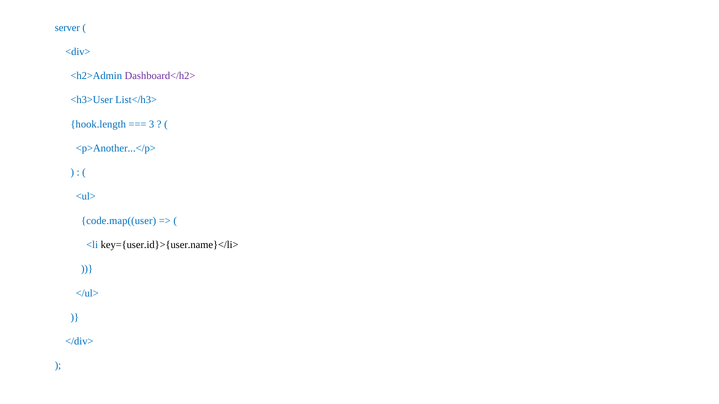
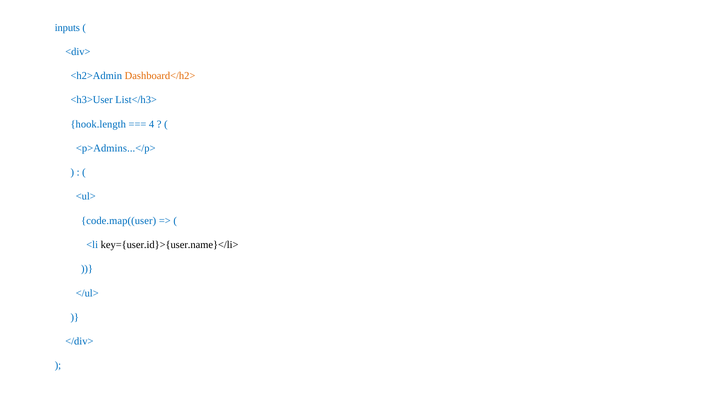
server: server -> inputs (67, 28)
Dashboard</h2> colour: purple -> orange (160, 76)
3: 3 -> 4 (152, 124)
<p>Another...</p>: <p>Another...</p> -> <p>Admins...</p> (116, 148)
